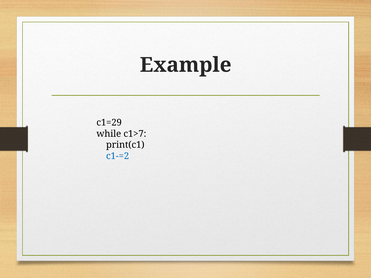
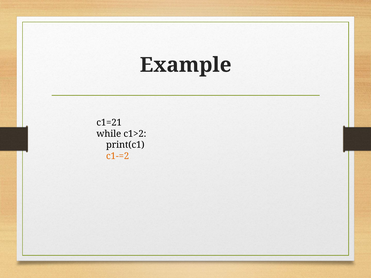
c1=29: c1=29 -> c1=21 (109, 123)
c1>7: c1>7 -> c1>2 (135, 134)
c1-=2 colour: blue -> orange (118, 156)
